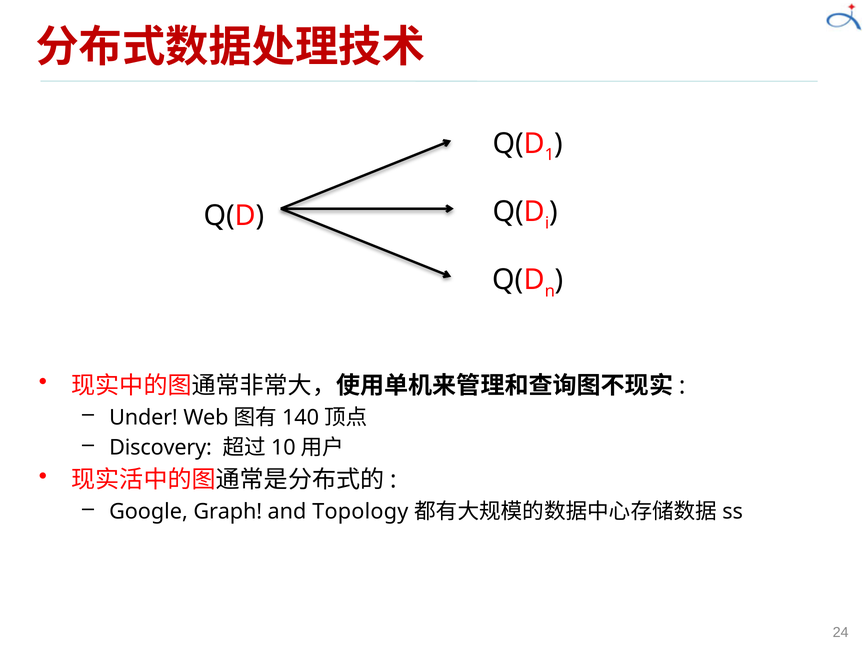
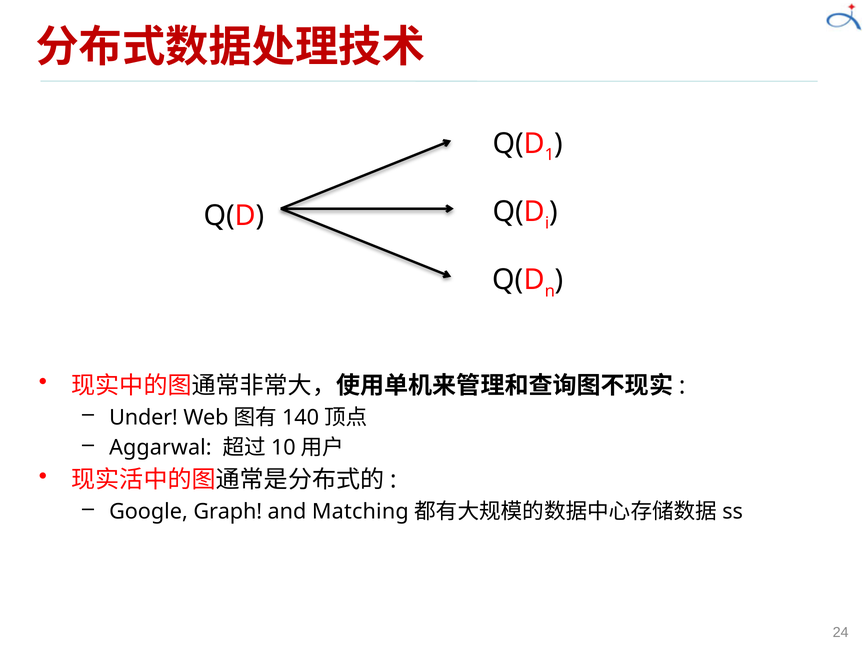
Discovery: Discovery -> Aggarwal (160, 447)
Topology: Topology -> Matching (360, 511)
